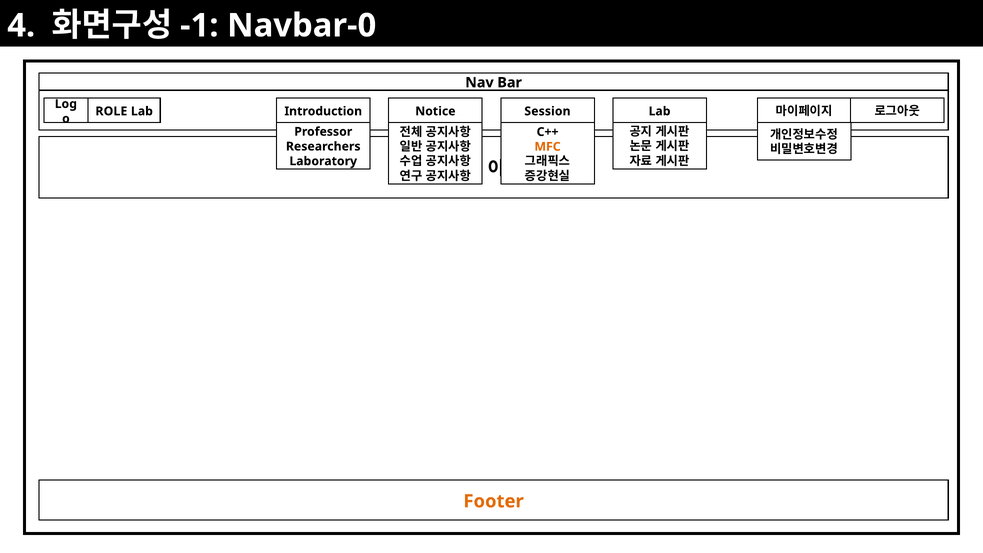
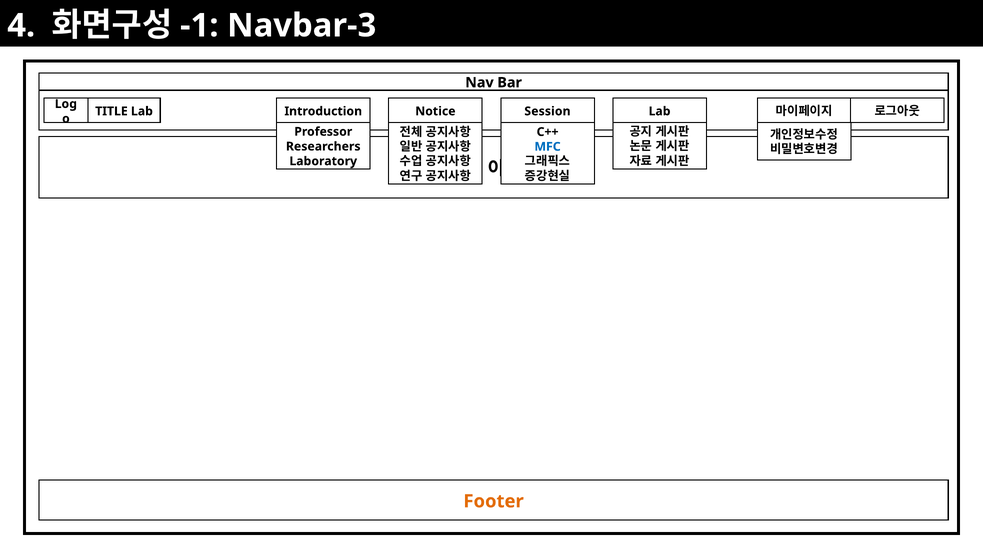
Navbar-0: Navbar-0 -> Navbar-3 (302, 26)
ROLE: ROLE -> TITLE (111, 111)
MFC colour: orange -> blue (548, 147)
